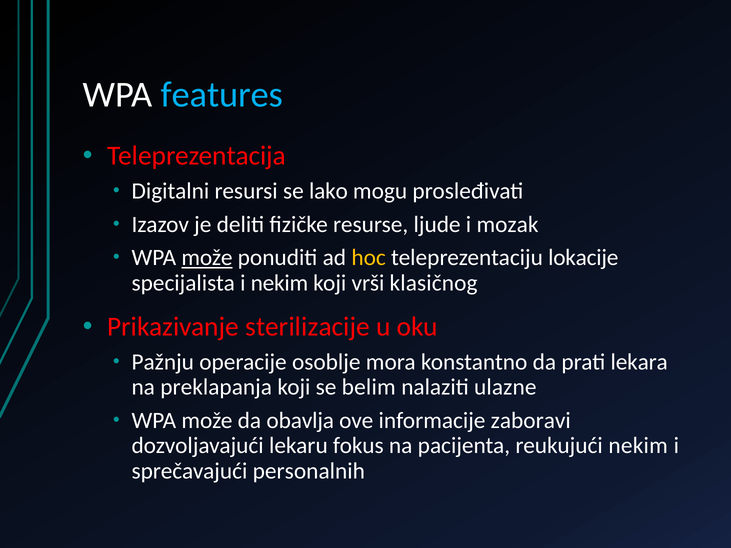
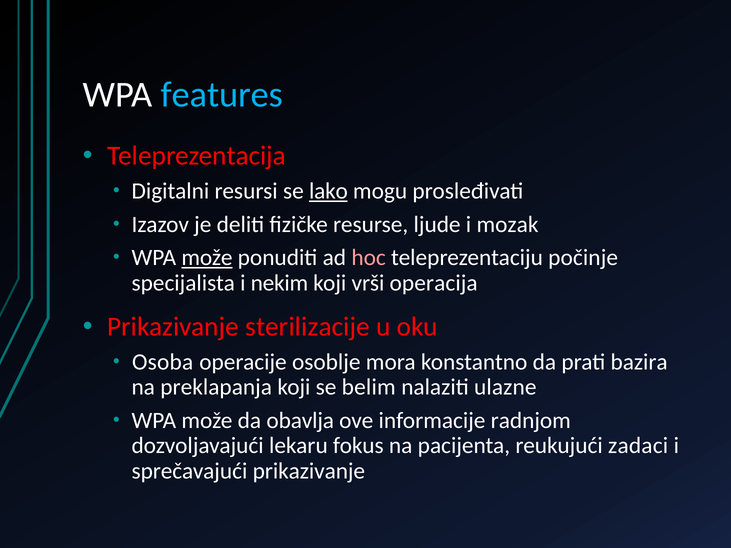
lako underline: none -> present (328, 191)
hoc colour: yellow -> pink (369, 258)
lokacije: lokacije -> počinje (583, 258)
klasičnog: klasičnog -> operacija (434, 283)
Pažnju: Pažnju -> Osoba (163, 362)
lekara: lekara -> bazira (639, 362)
zaboravi: zaboravi -> radnjom (531, 421)
reukujući nekim: nekim -> zadaci (638, 446)
sprečavajući personalnih: personalnih -> prikazivanje (309, 471)
